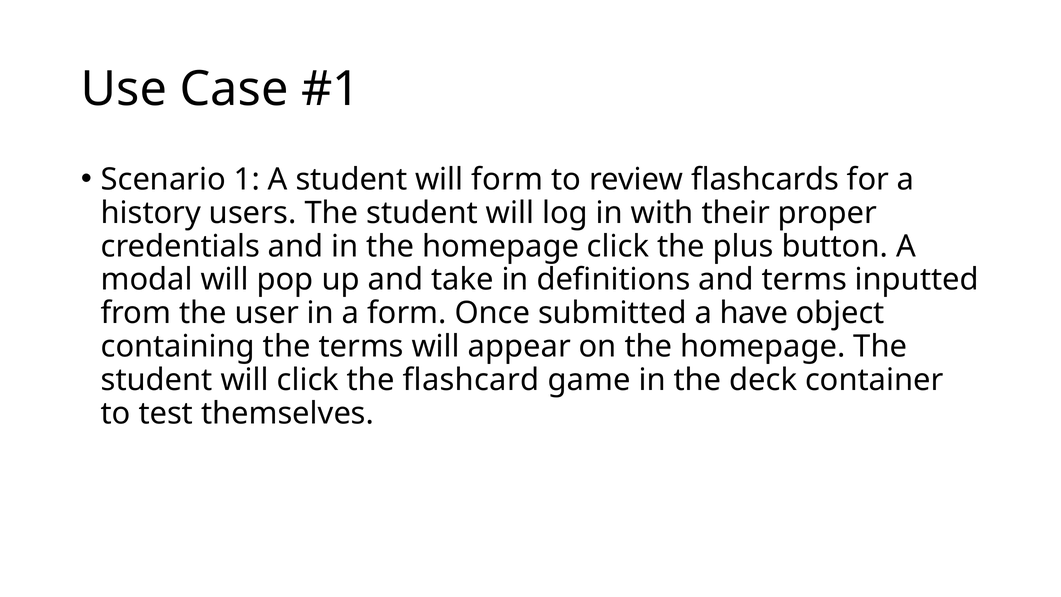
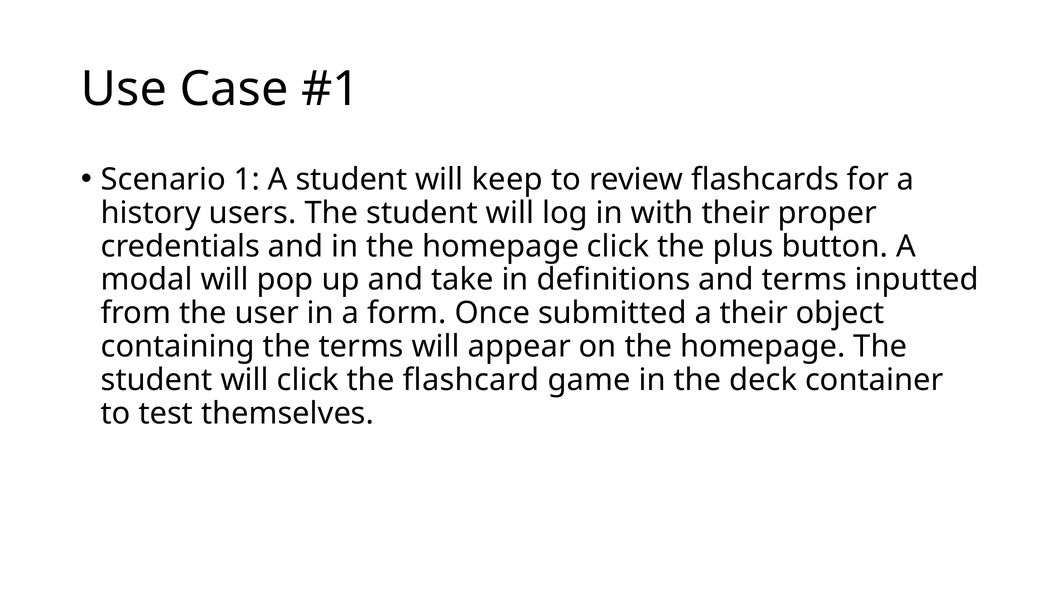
will form: form -> keep (507, 179)
a have: have -> their (754, 313)
